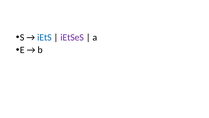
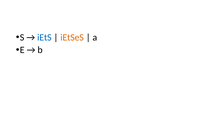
iEtSeS colour: purple -> orange (72, 37)
